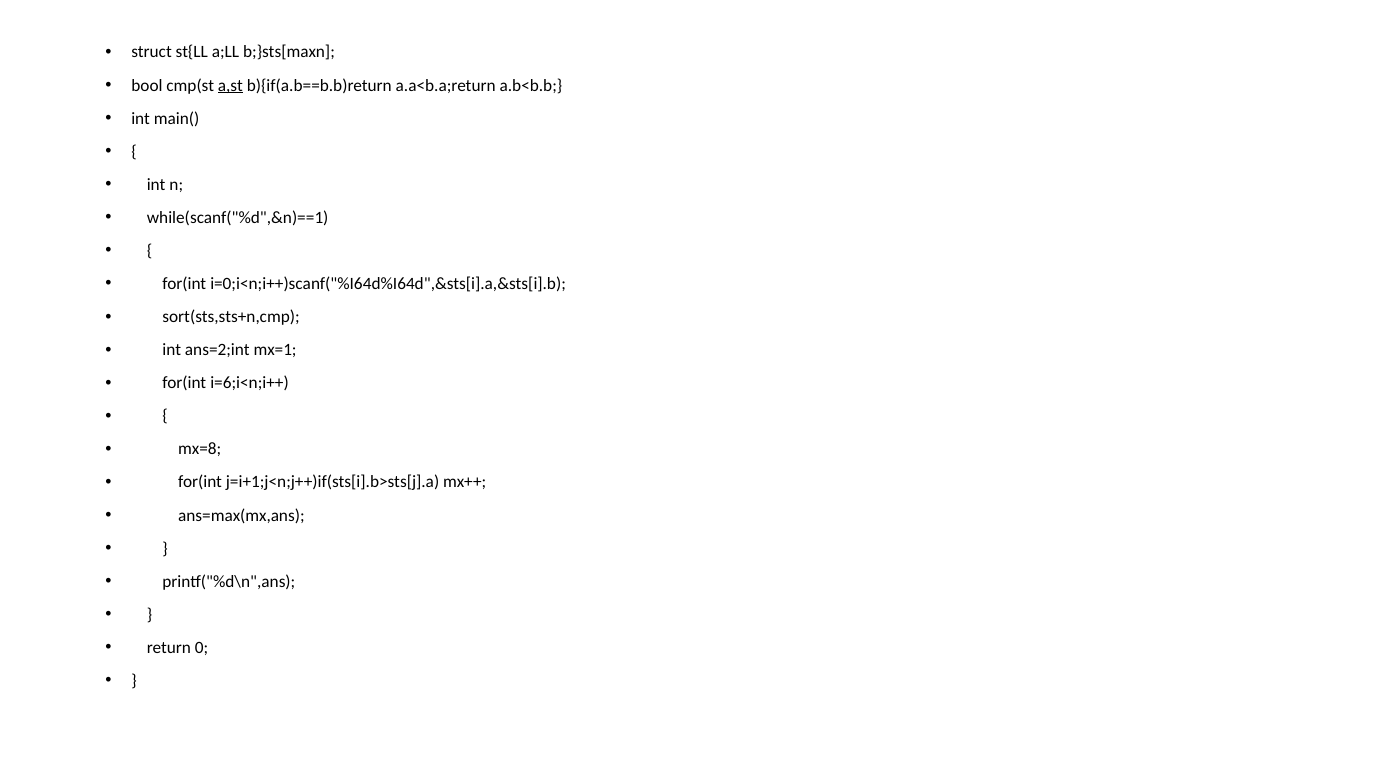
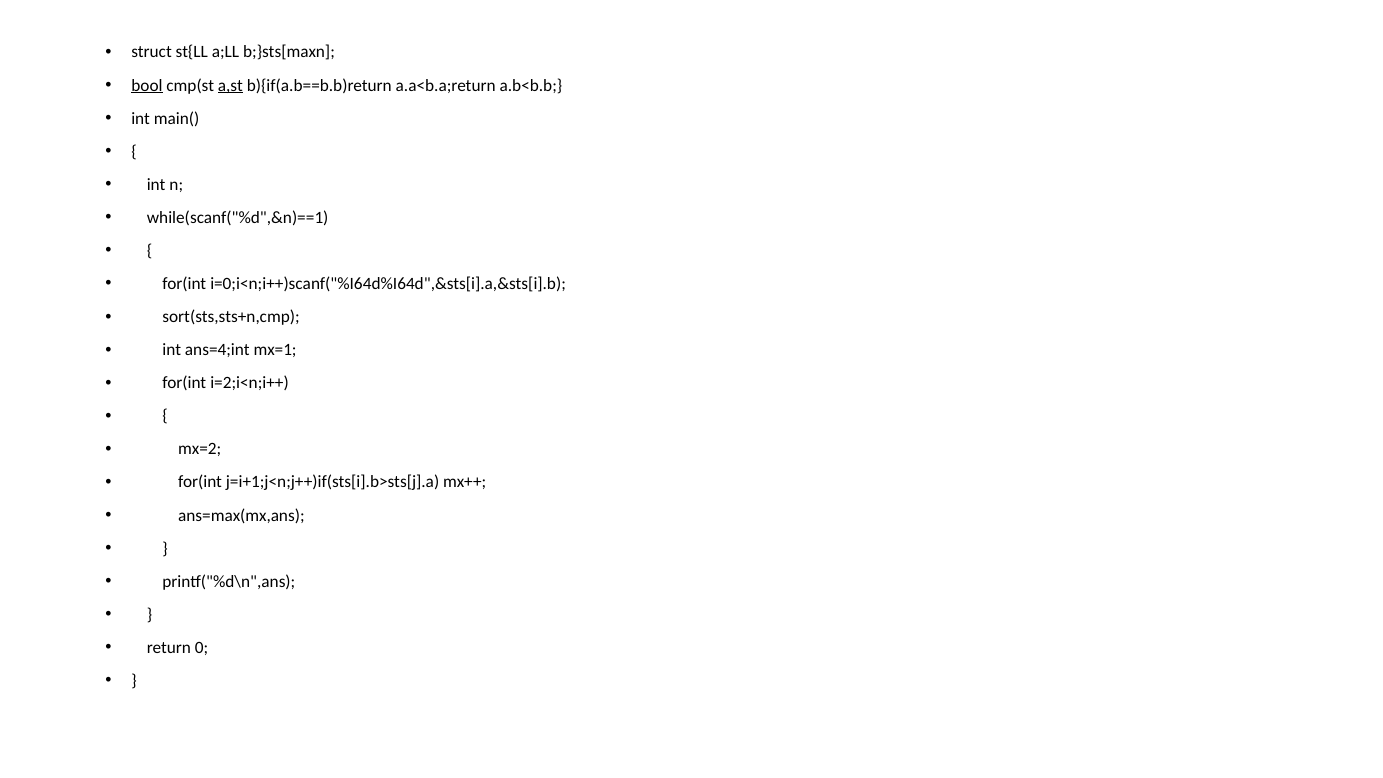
bool underline: none -> present (147, 85)
ans=2;int: ans=2;int -> ans=4;int (217, 350)
i=6;i<n;i++: i=6;i<n;i++ -> i=2;i<n;i++ (250, 383)
mx=8: mx=8 -> mx=2 (200, 449)
